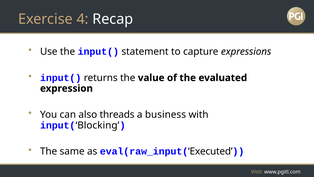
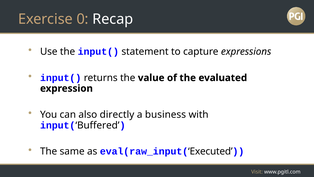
4: 4 -> 0 (83, 19)
threads: threads -> directly (117, 114)
Blocking: Blocking -> Buffered (97, 125)
